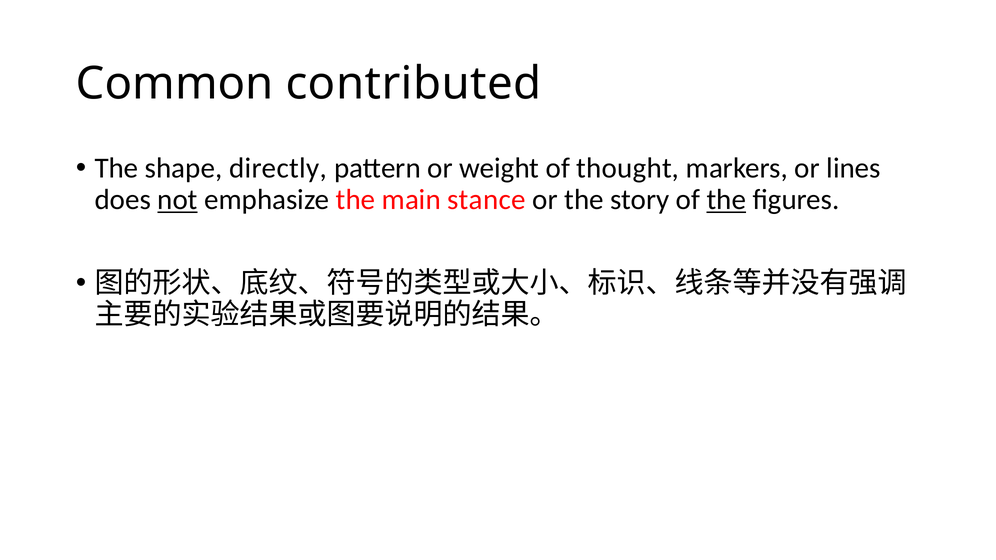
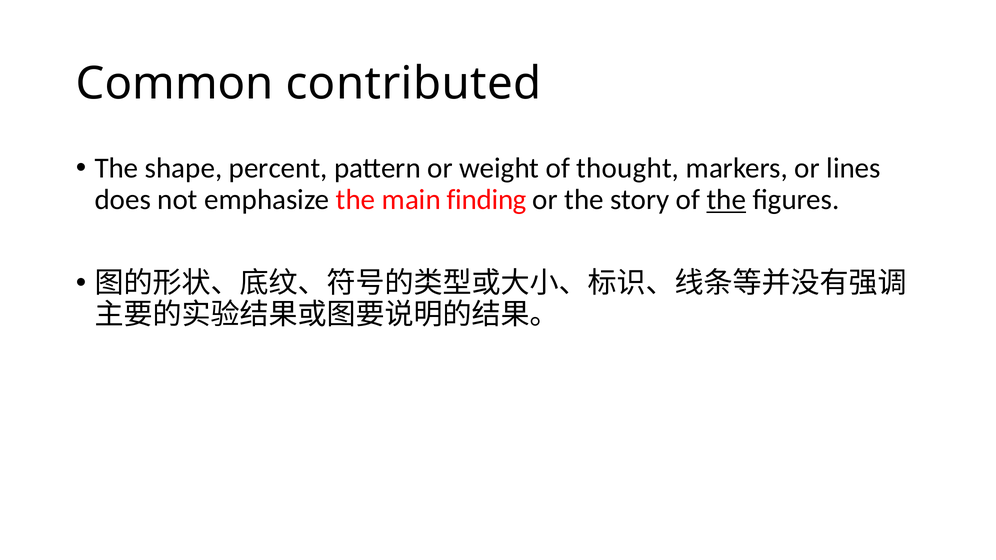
directly: directly -> percent (278, 168)
not underline: present -> none (178, 200)
stance: stance -> finding (487, 200)
